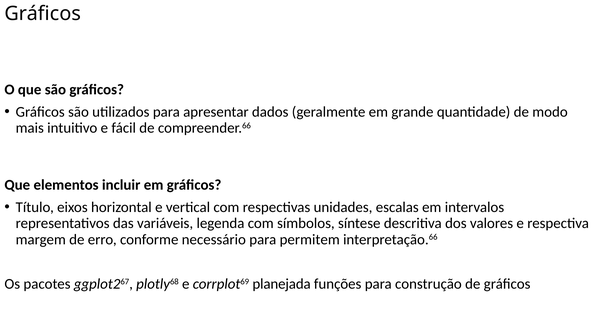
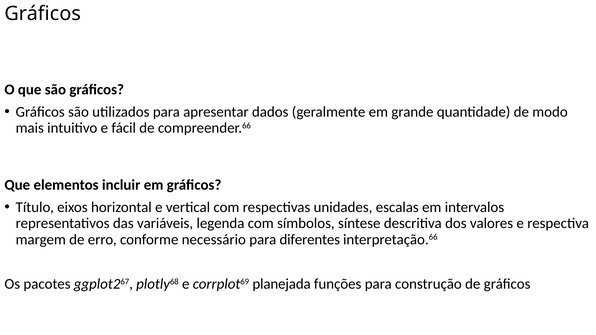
permitem: permitem -> diferentes (310, 240)
